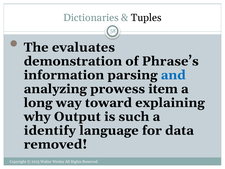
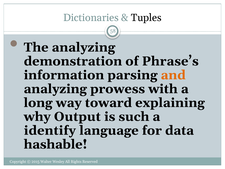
The evaluates: evaluates -> analyzing (83, 47)
and colour: blue -> orange (173, 75)
item: item -> with (163, 89)
removed: removed -> hashable (56, 144)
